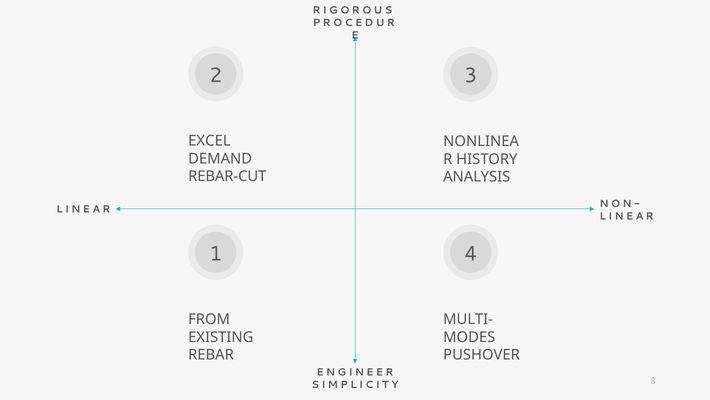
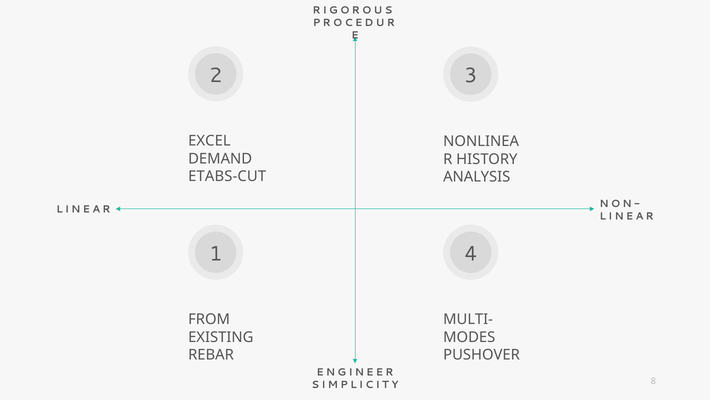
REBAR-CUT: REBAR-CUT -> ETABS-CUT (227, 176)
